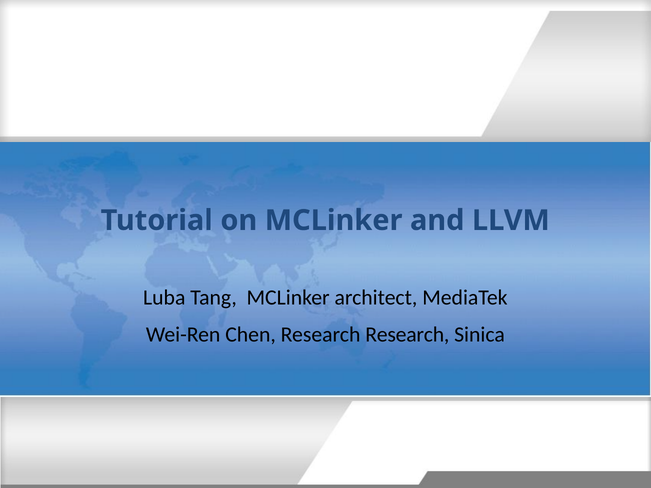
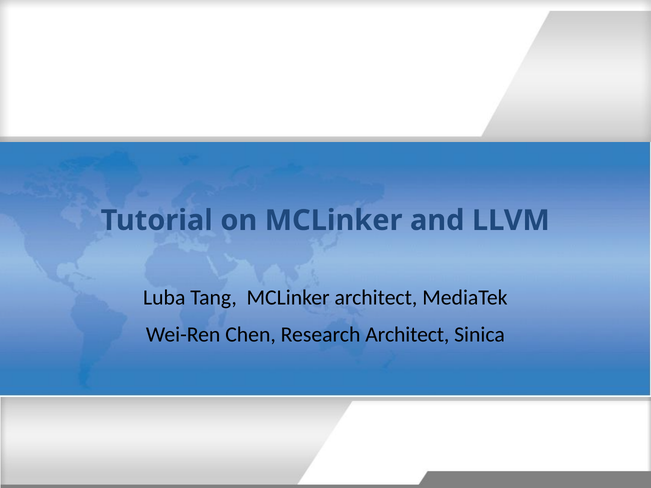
Research Research: Research -> Architect (407, 335)
